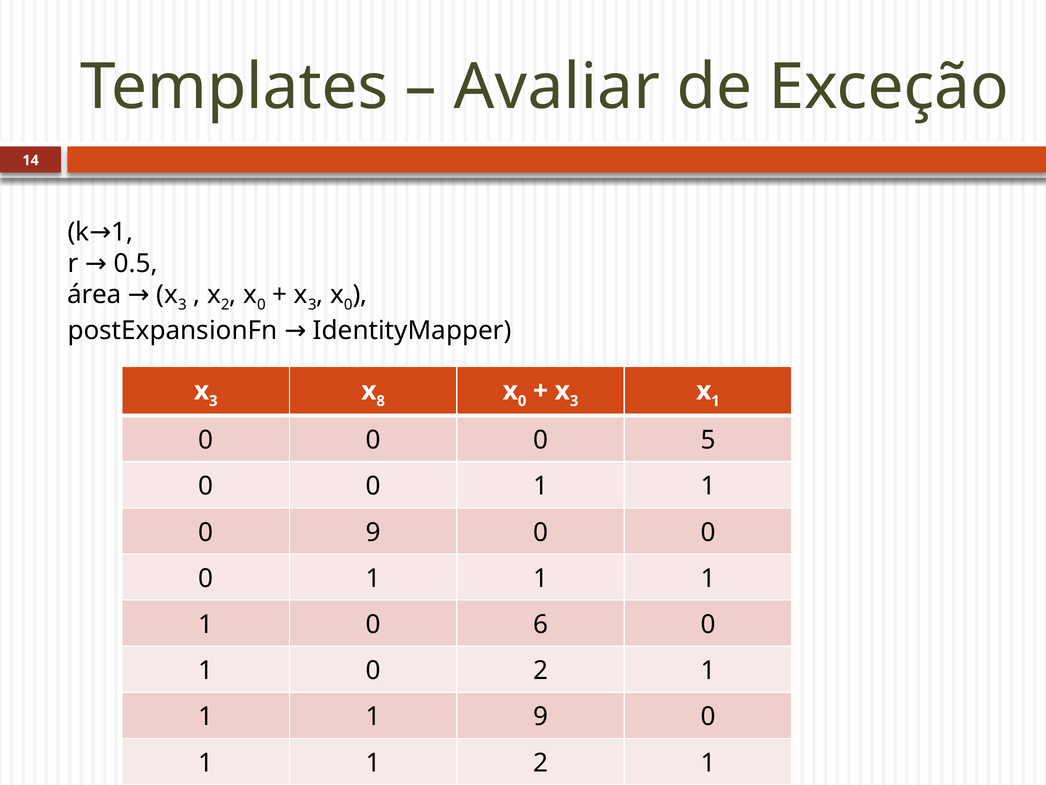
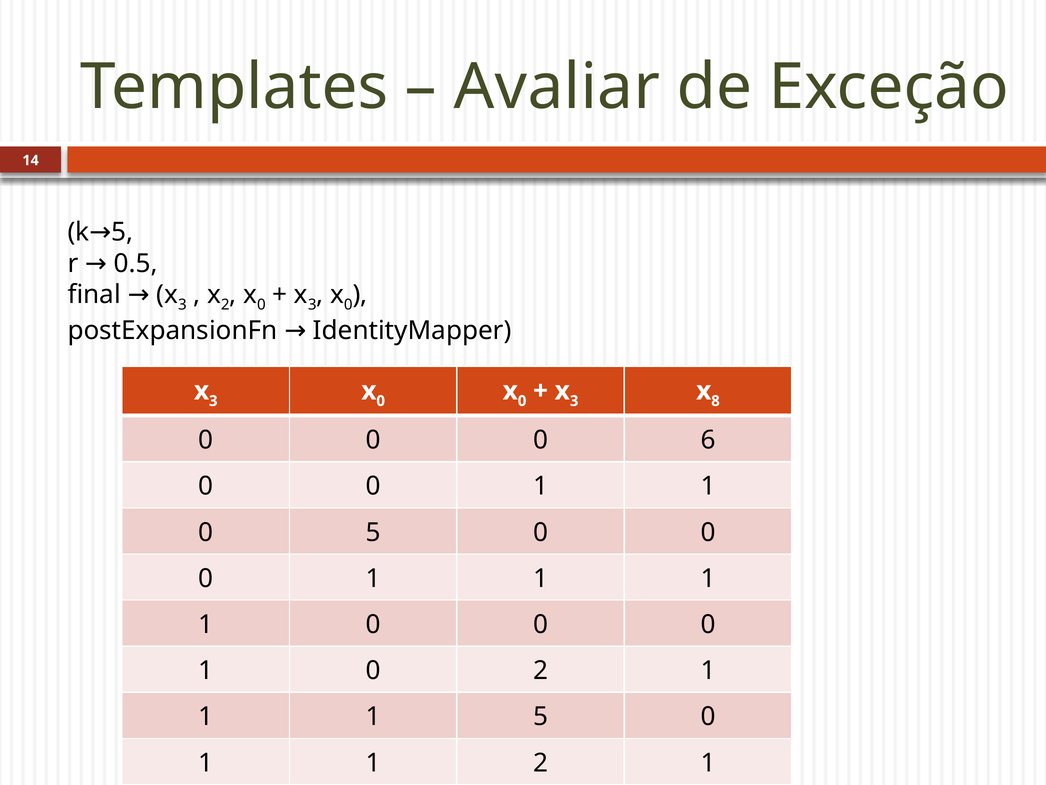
1: 1 -> 5 (122, 232)
área: área -> final (94, 295)
8: 8 -> 0 (381, 401)
1: 1 -> 8 (715, 401)
5: 5 -> 6 (708, 440)
0 9: 9 -> 5 (373, 532)
1 0 6: 6 -> 0 (541, 624)
1 9: 9 -> 5 (541, 716)
